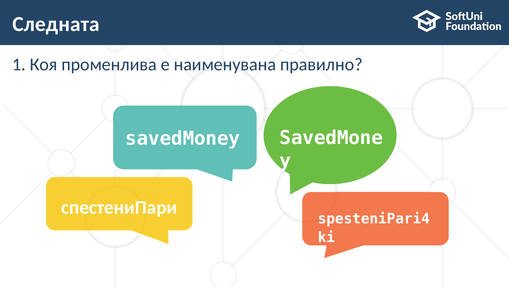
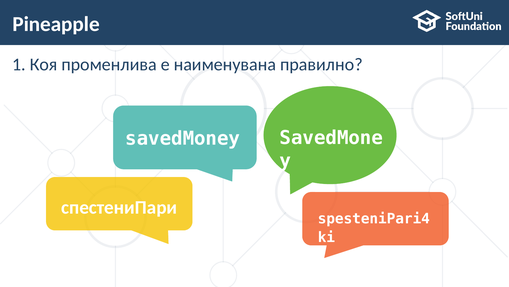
Следната: Следната -> Pineapple (56, 24)
